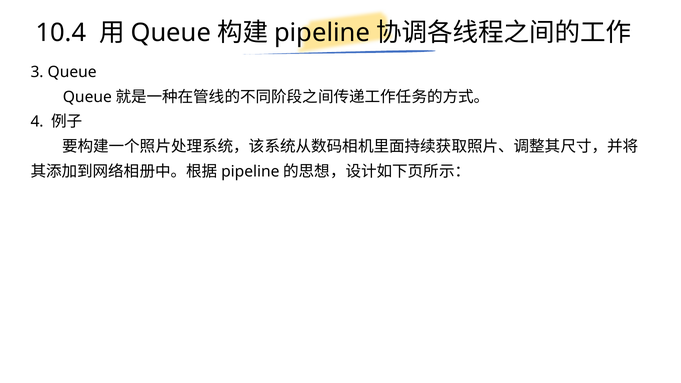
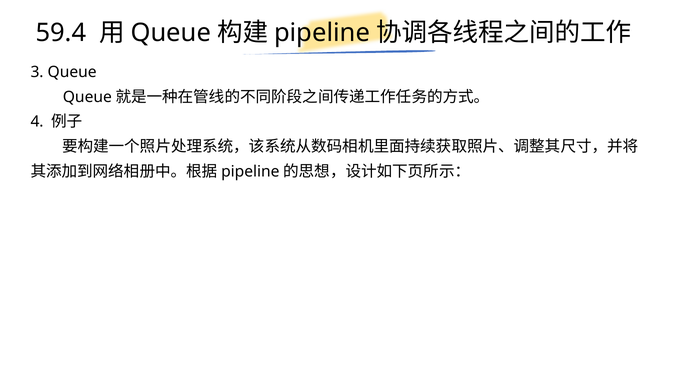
10.4: 10.4 -> 59.4 (61, 33)
